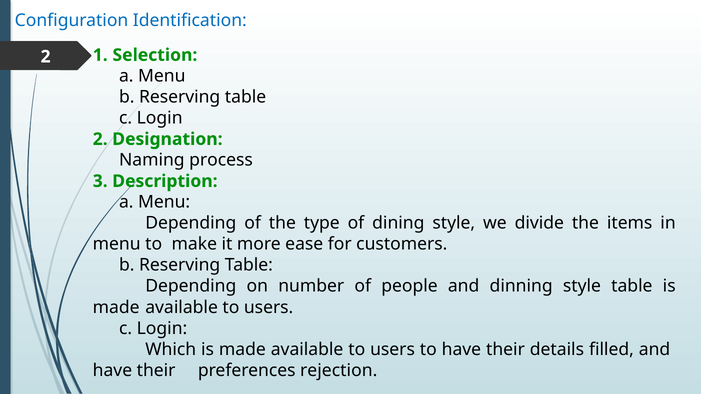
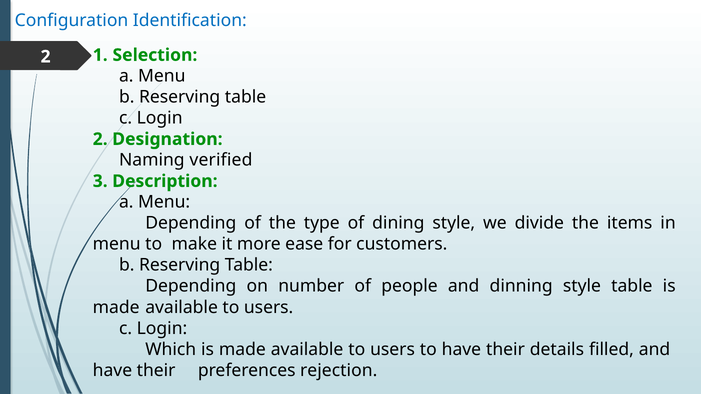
process: process -> verified (221, 160)
